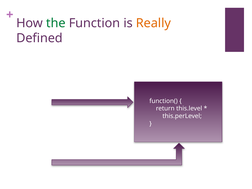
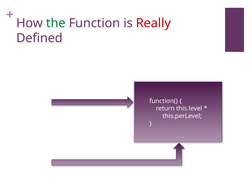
Really colour: orange -> red (153, 23)
